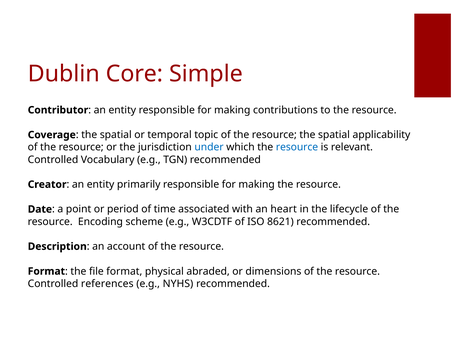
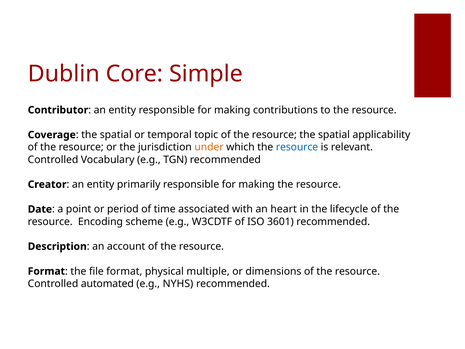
under colour: blue -> orange (209, 147)
8621: 8621 -> 3601 (280, 221)
abraded: abraded -> multiple (208, 271)
references: references -> automated (107, 283)
